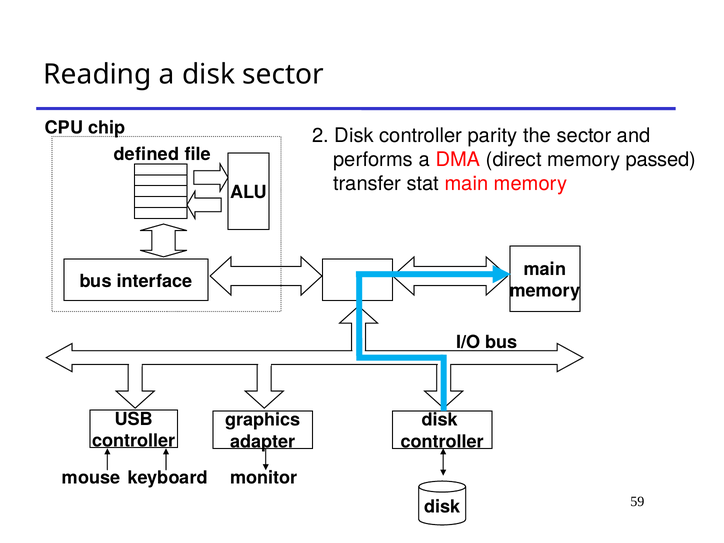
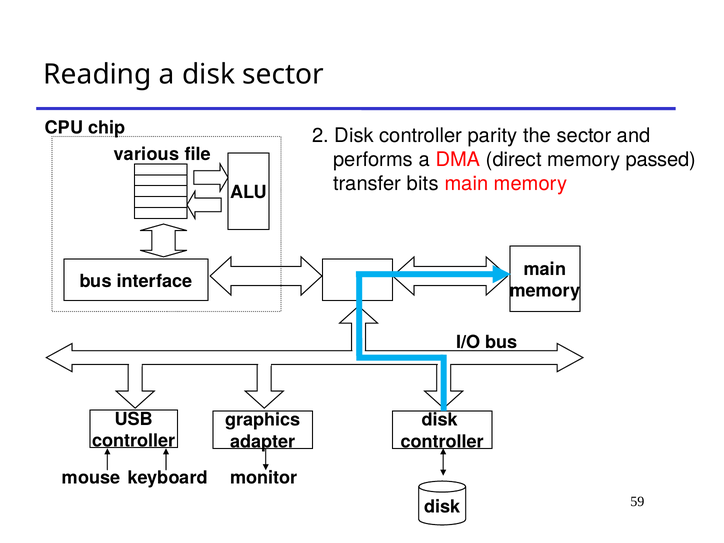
defined: defined -> various (146, 154)
stat: stat -> bits (423, 184)
